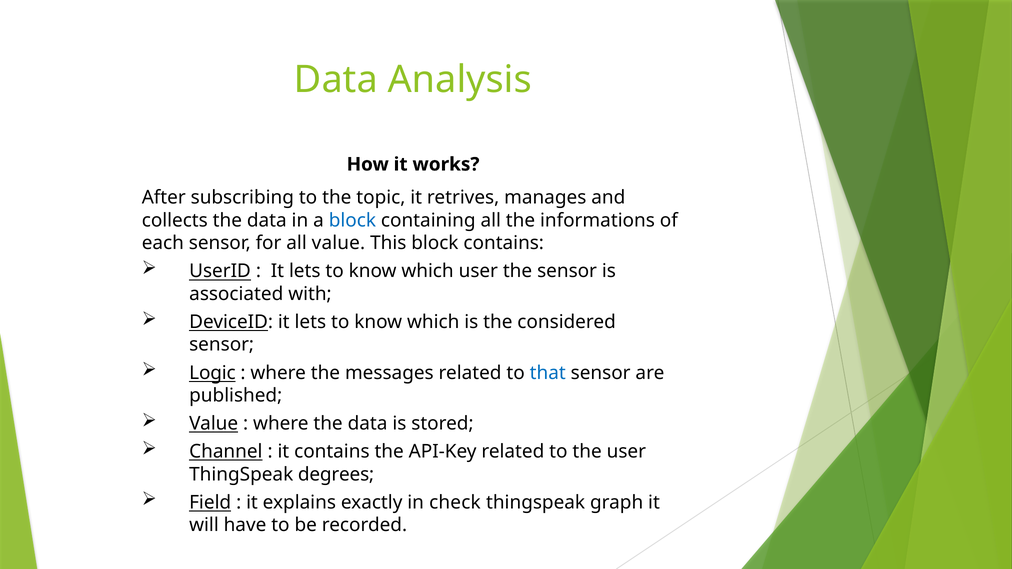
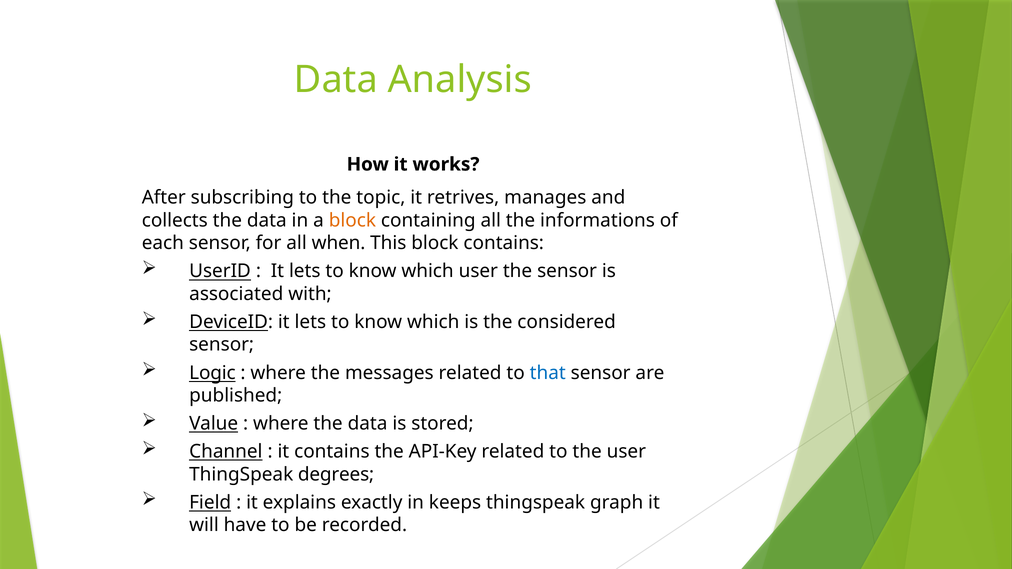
block colour: blue -> orange (352, 221)
all value: value -> when (339, 243)
check: check -> keeps (455, 503)
